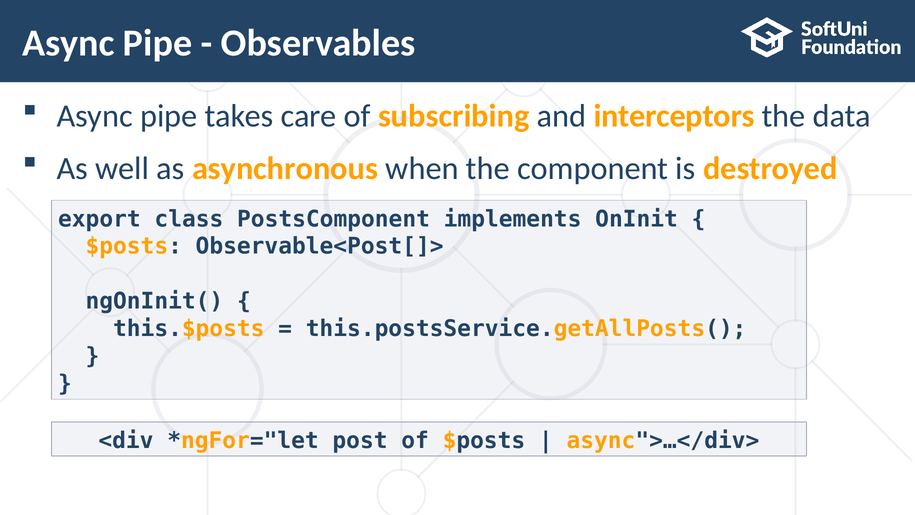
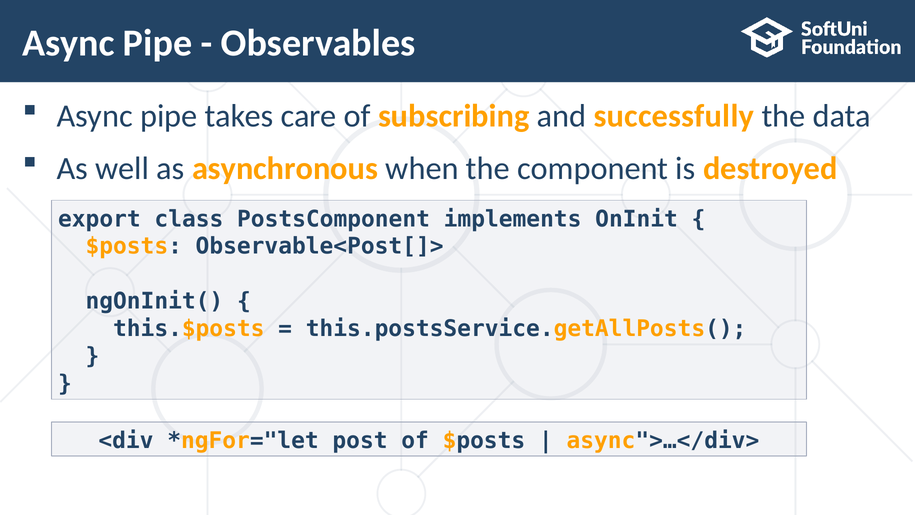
interceptors: interceptors -> successfully (674, 116)
